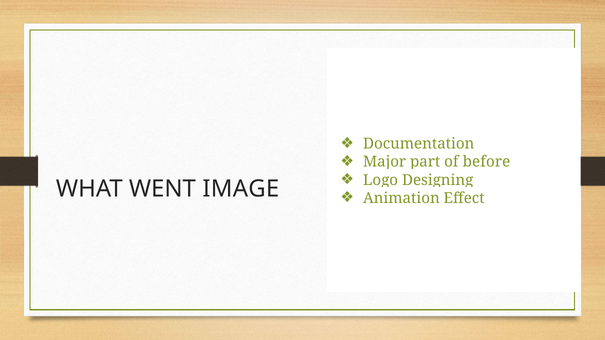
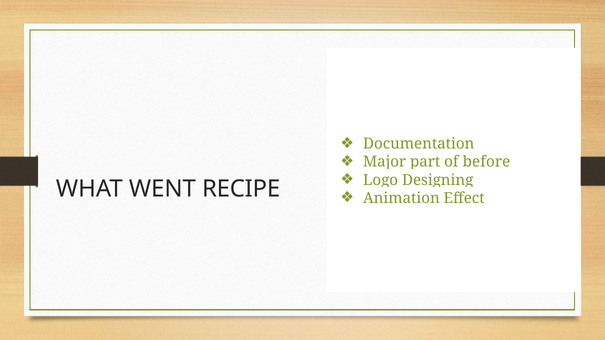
IMAGE: IMAGE -> RECIPE (241, 189)
